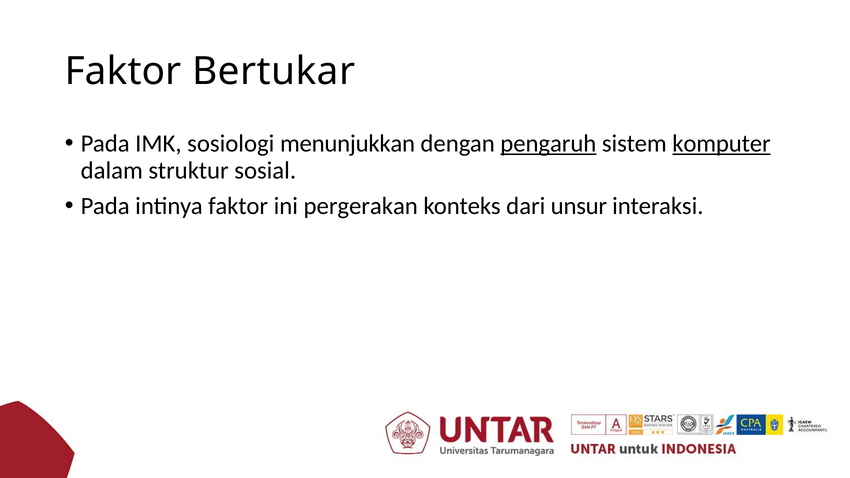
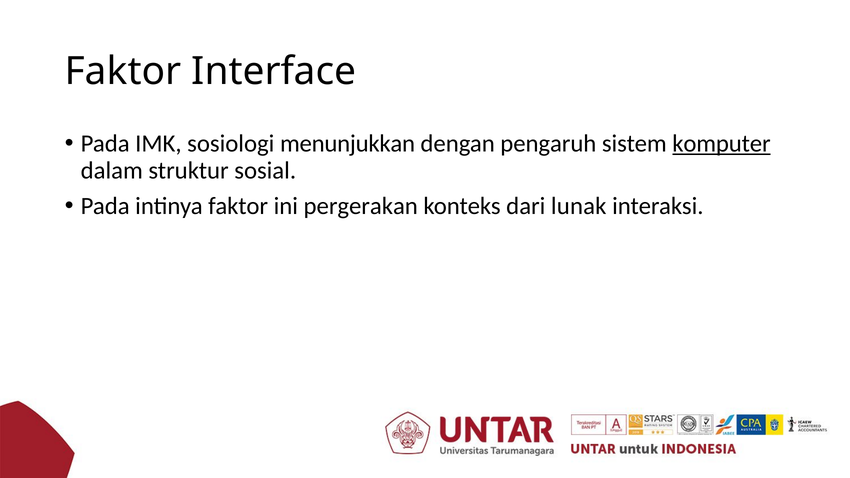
Bertukar: Bertukar -> Interface (274, 71)
pengaruh underline: present -> none (548, 144)
unsur: unsur -> lunak (579, 206)
